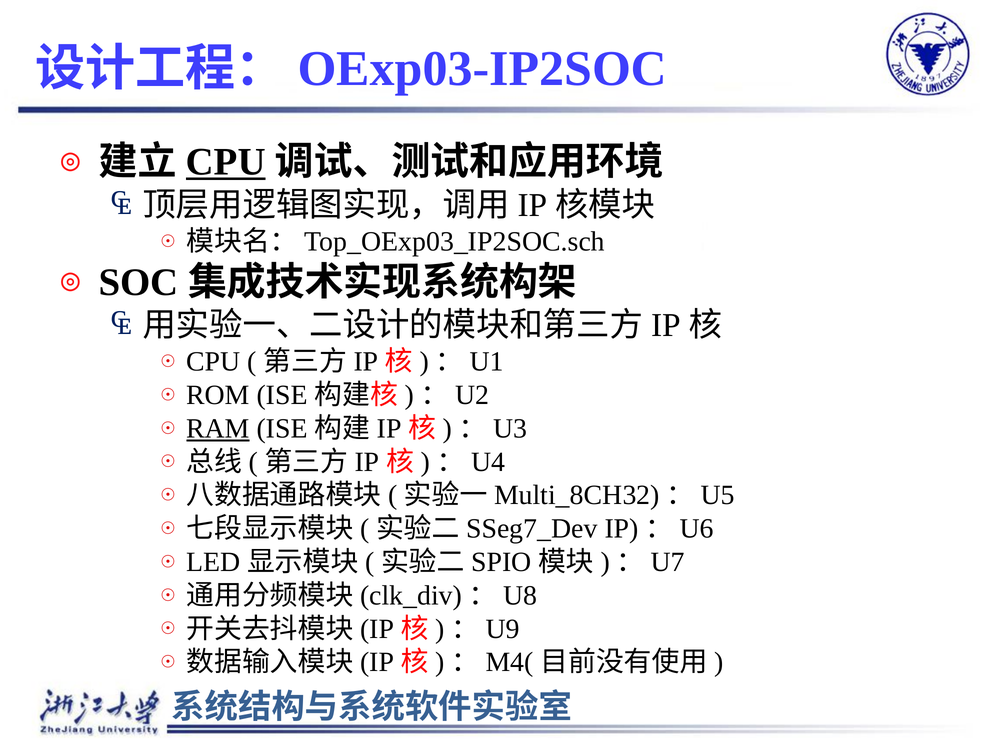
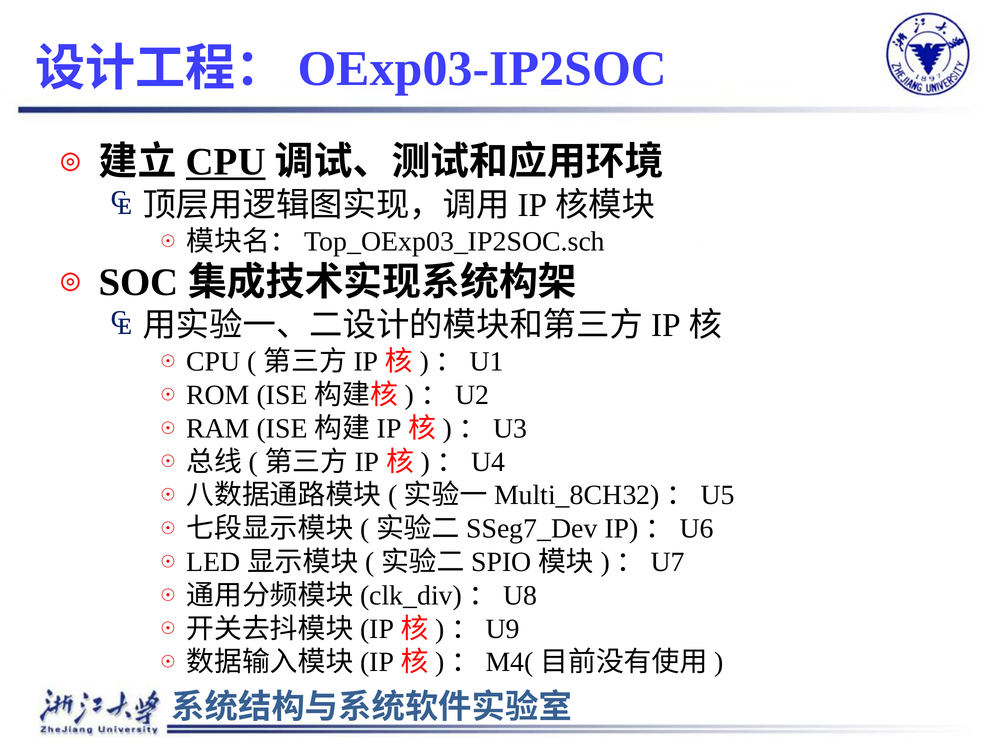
RAM underline: present -> none (218, 428)
